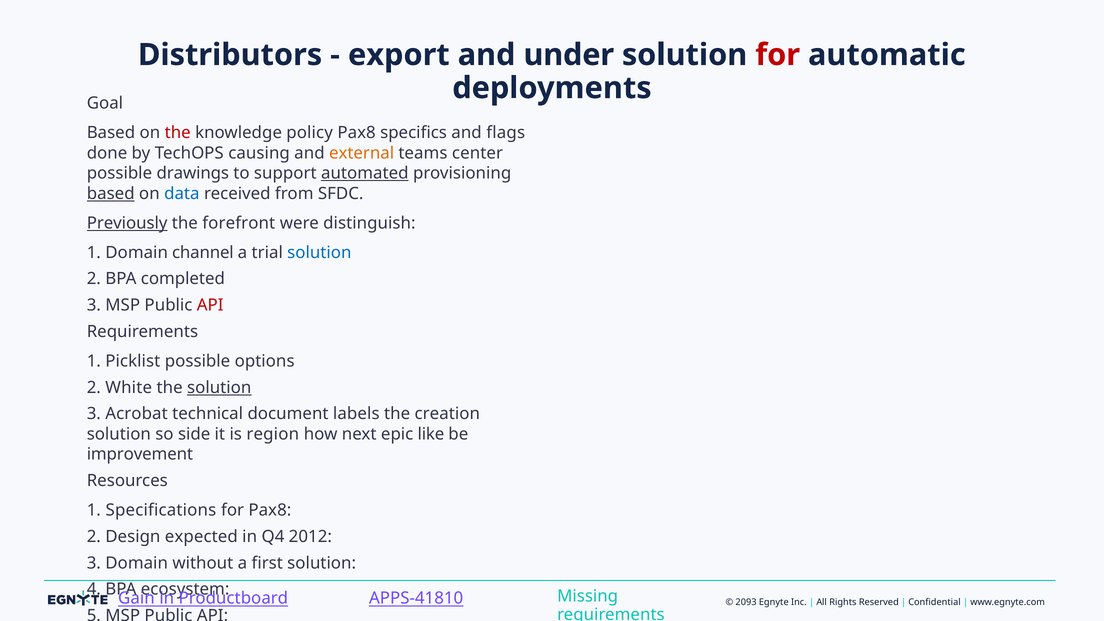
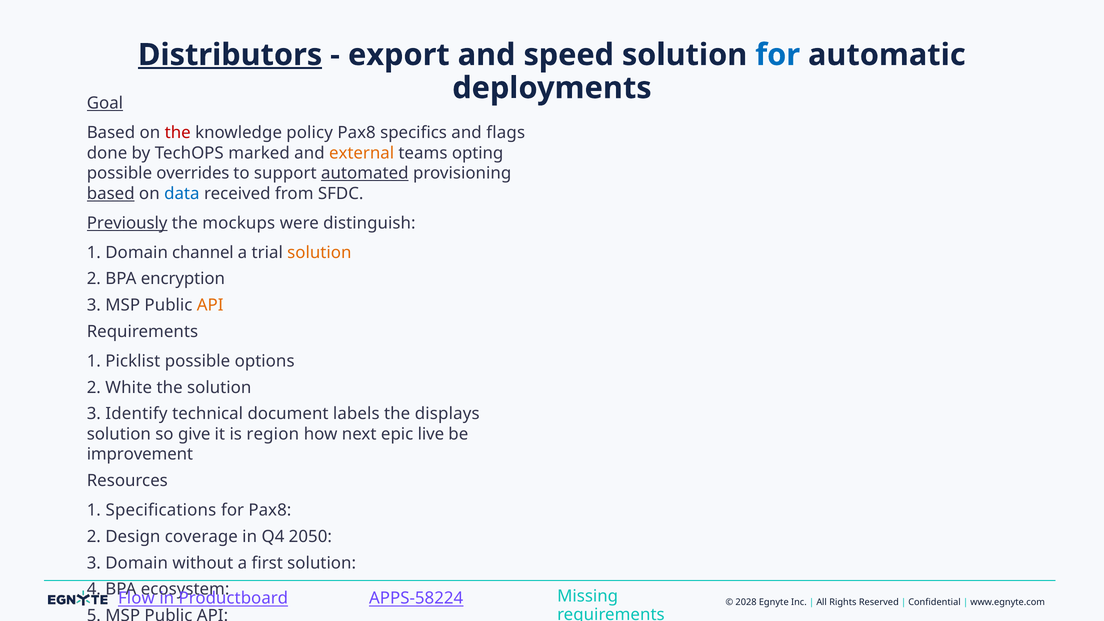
Distributors underline: none -> present (230, 55)
under: under -> speed (569, 55)
for colour: red -> blue (778, 55)
Goal underline: none -> present (105, 103)
causing: causing -> marked (259, 153)
center: center -> opting (478, 153)
drawings: drawings -> overrides (193, 173)
forefront: forefront -> mockups (239, 223)
solution colour: blue -> orange (319, 253)
completed: completed -> encryption (183, 279)
API colour: red -> orange (210, 305)
solution underline: present -> none (219, 388)
Acrobat: Acrobat -> Identify (136, 414)
creation: creation -> displays (447, 414)
side: side -> give (194, 434)
like: like -> live (431, 434)
expected: expected -> coverage (201, 537)
2012: 2012 -> 2050 (310, 537)
Gain: Gain -> Flow (136, 598)
APPS-41810: APPS-41810 -> APPS-58224 (416, 598)
2093: 2093 -> 2028 (746, 602)
